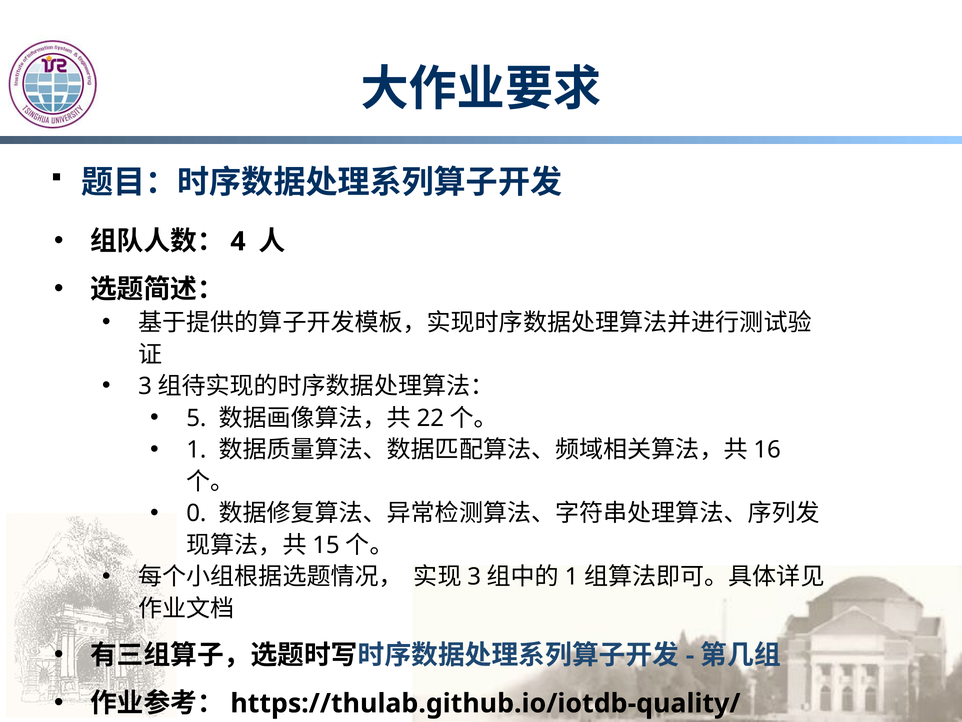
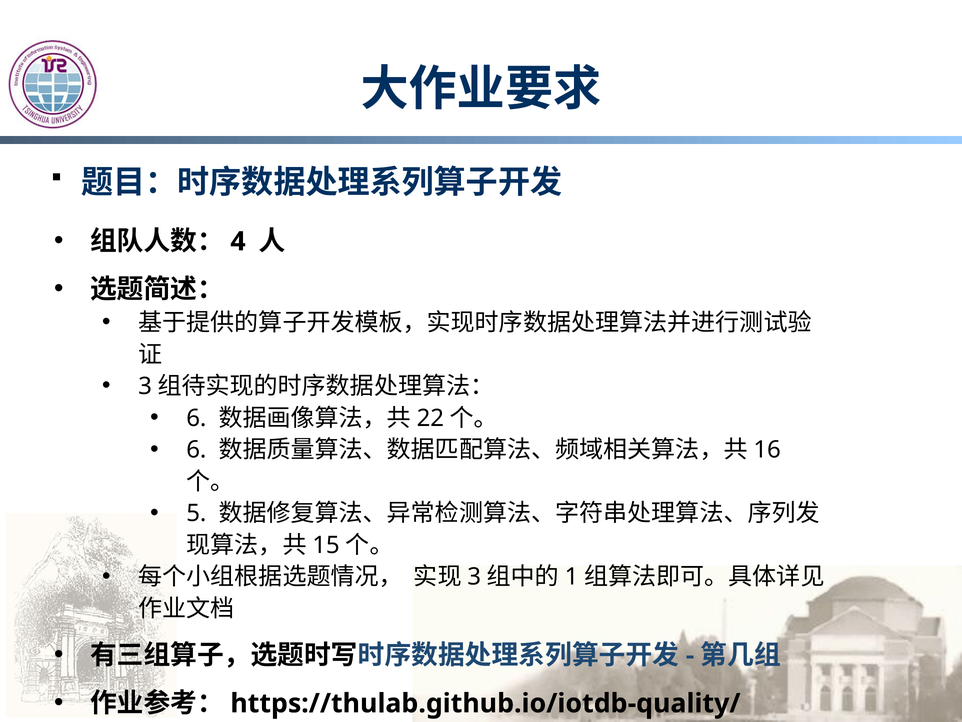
5: 5 -> 6 (196, 418)
1: 1 -> 6 (196, 450)
0: 0 -> 5 (196, 513)
